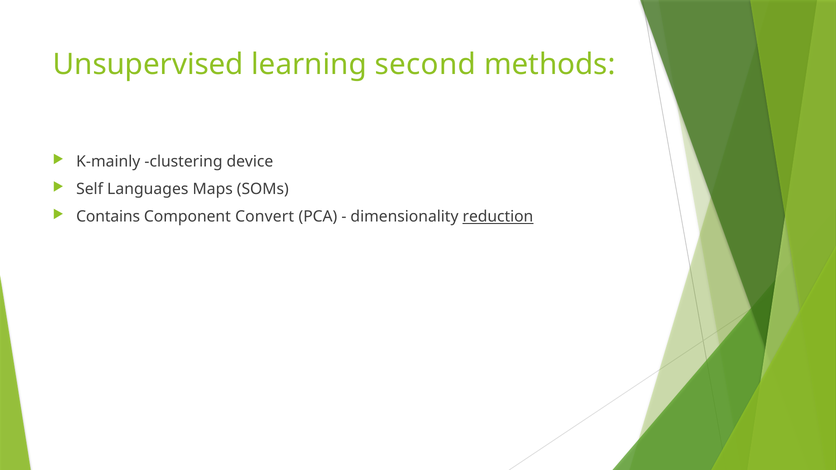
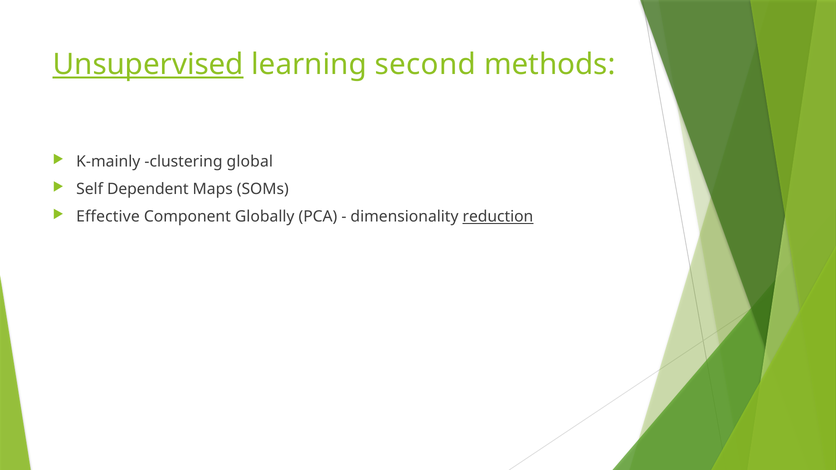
Unsupervised underline: none -> present (148, 65)
device: device -> global (250, 162)
Languages: Languages -> Dependent (148, 189)
Contains: Contains -> Effective (108, 217)
Convert: Convert -> Globally (265, 217)
